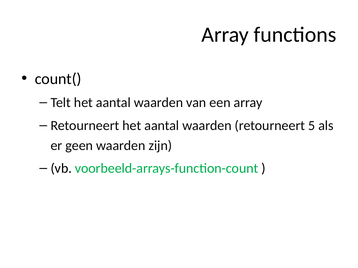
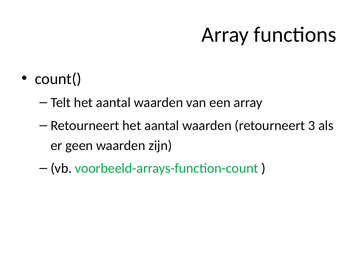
5: 5 -> 3 (312, 126)
